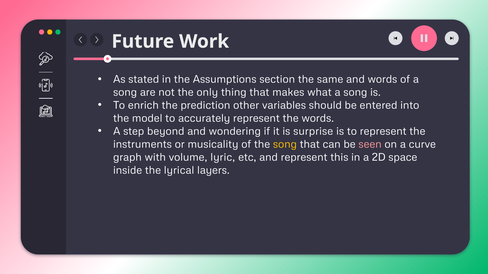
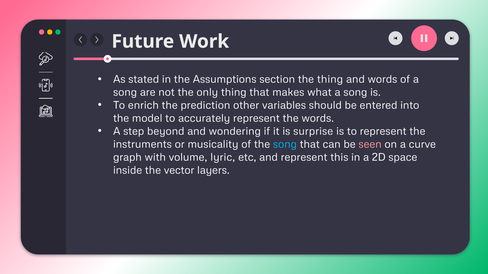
the same: same -> thing (330, 80)
song colour: yellow -> light blue (285, 145)
lyrical: lyrical -> vector (179, 171)
